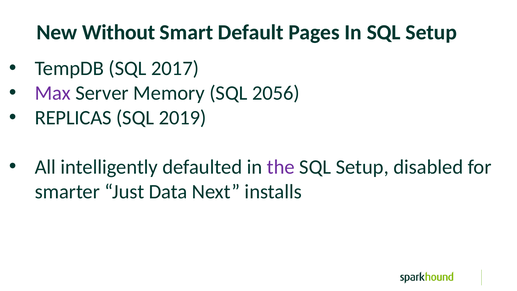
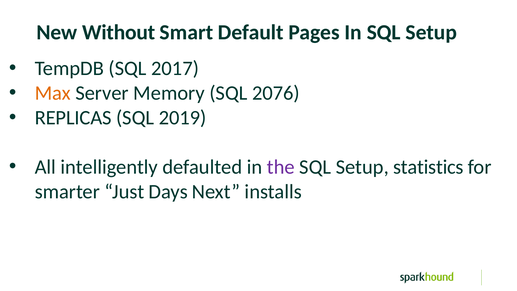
Max colour: purple -> orange (53, 93)
2056: 2056 -> 2076 (276, 93)
disabled: disabled -> statistics (428, 167)
Data: Data -> Days (168, 191)
